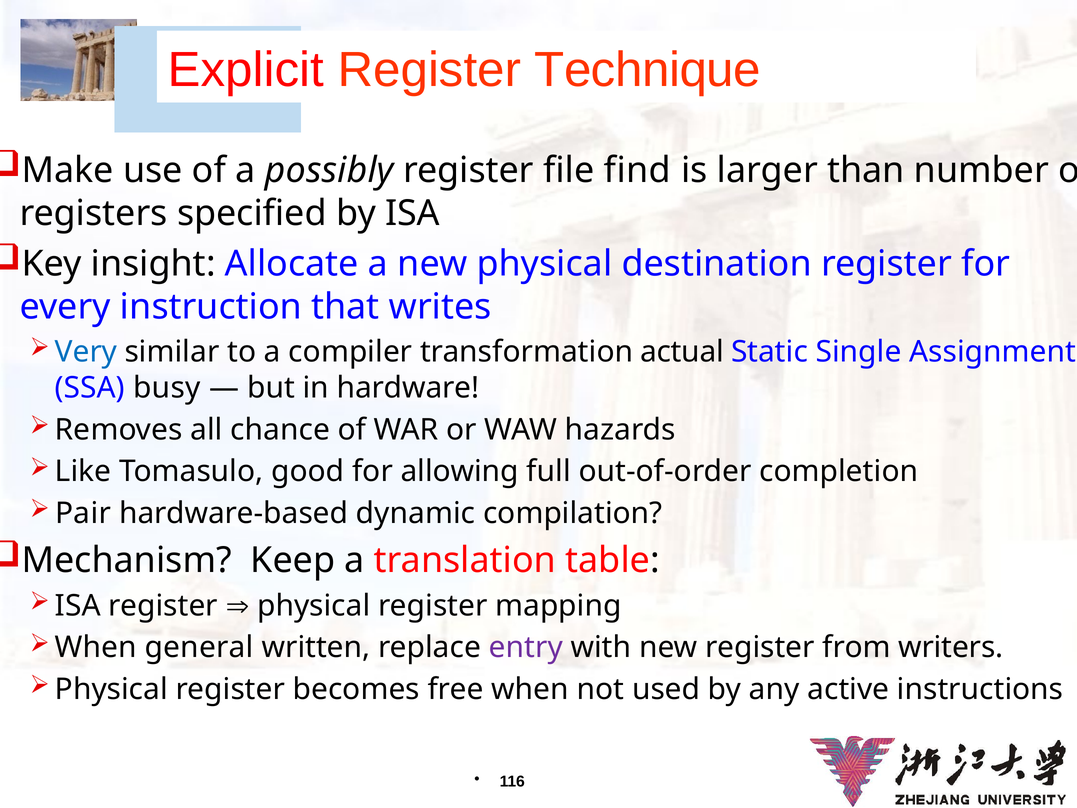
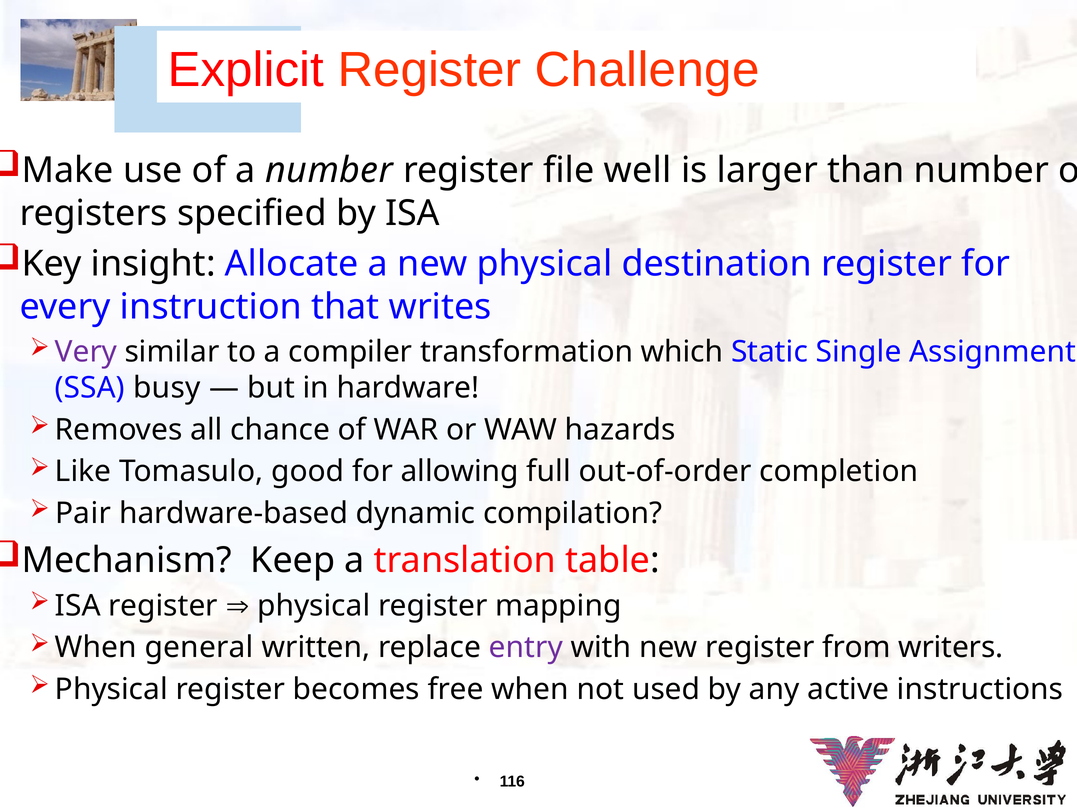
Technique: Technique -> Challenge (647, 70)
a possibly: possibly -> number (329, 170)
find: find -> well (638, 170)
Very colour: blue -> purple (86, 352)
actual: actual -> which (682, 352)
